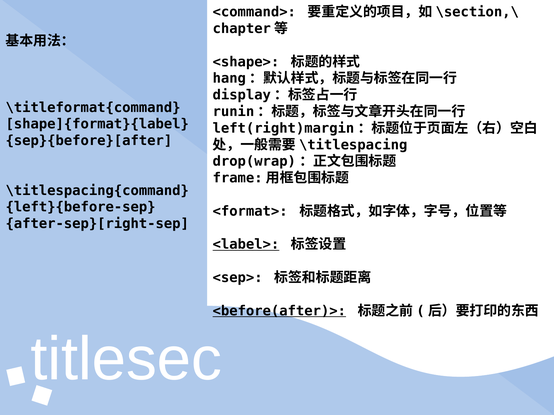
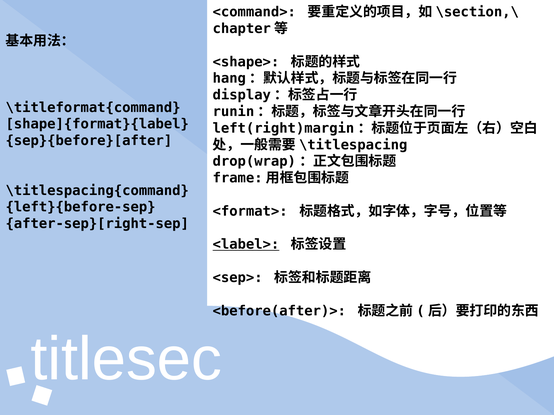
<before(after)> underline: present -> none (279, 311)
